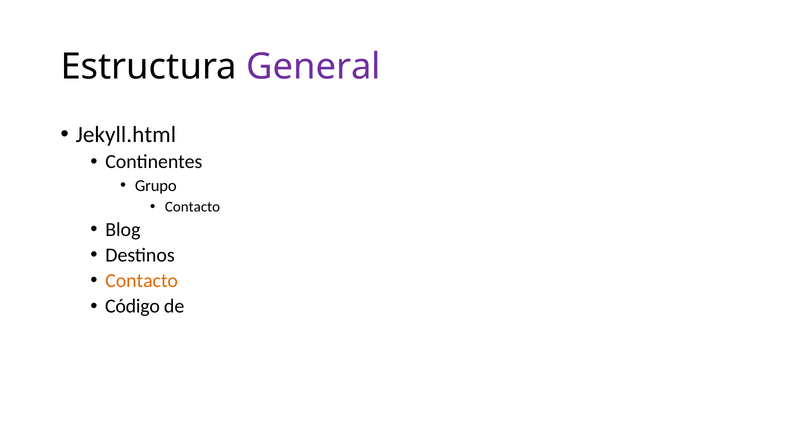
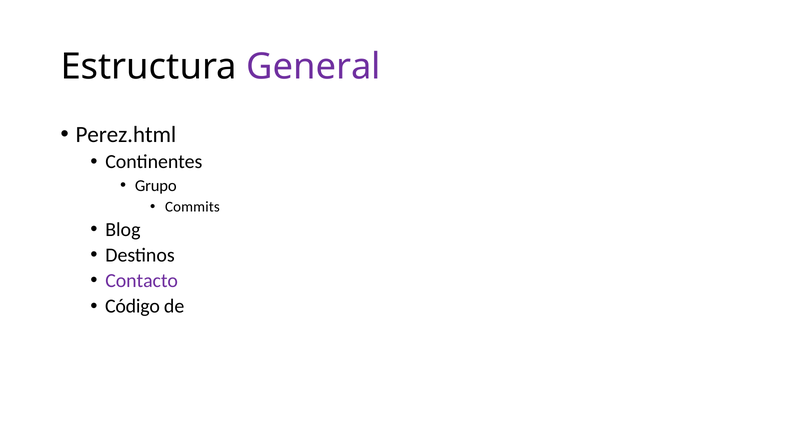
Jekyll.html: Jekyll.html -> Perez.html (126, 134)
Contacto: Contacto -> Commits (192, 207)
Contacto colour: orange -> purple (142, 281)
